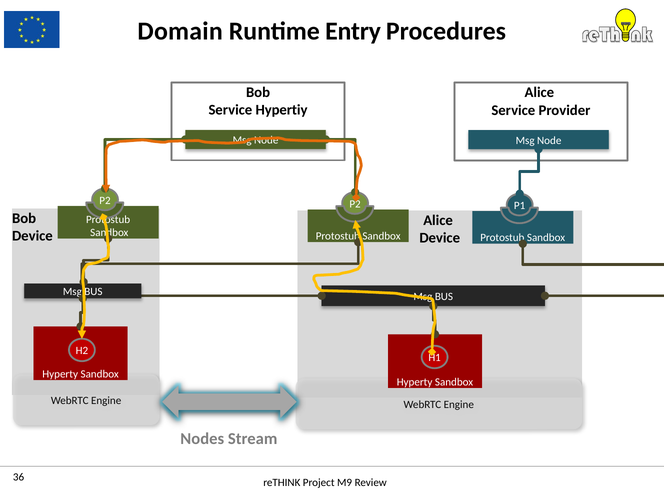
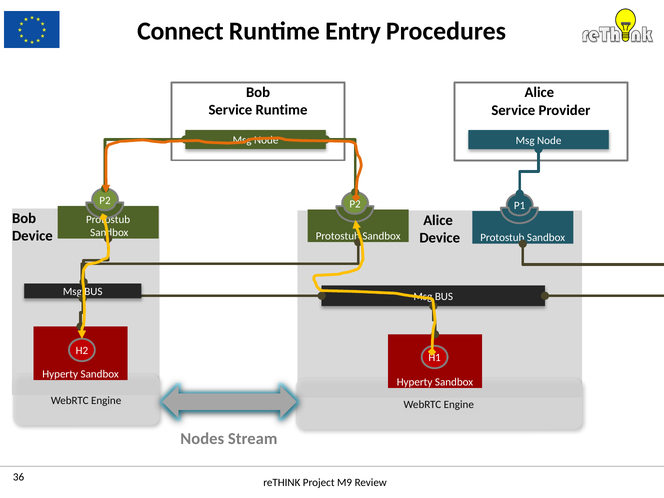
Domain: Domain -> Connect (180, 31)
Service Hypertiy: Hypertiy -> Runtime (282, 110)
